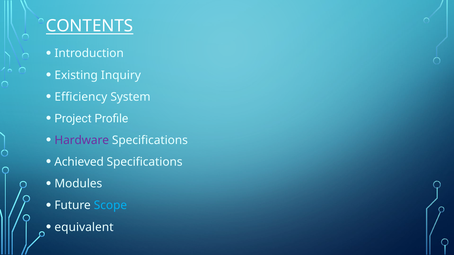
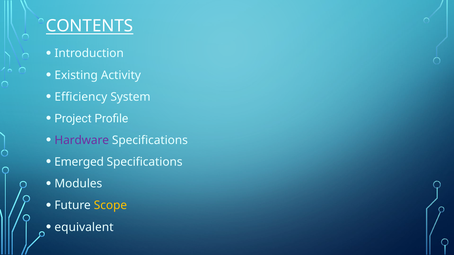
Inquiry: Inquiry -> Activity (121, 75)
Achieved: Achieved -> Emerged (79, 162)
Scope colour: light blue -> yellow (110, 206)
